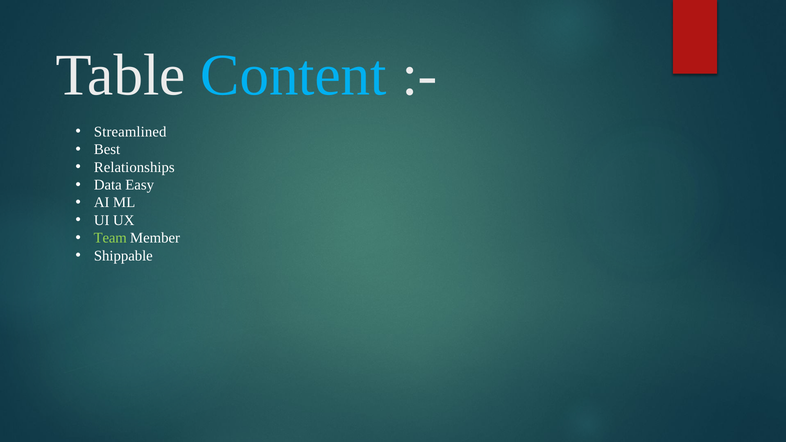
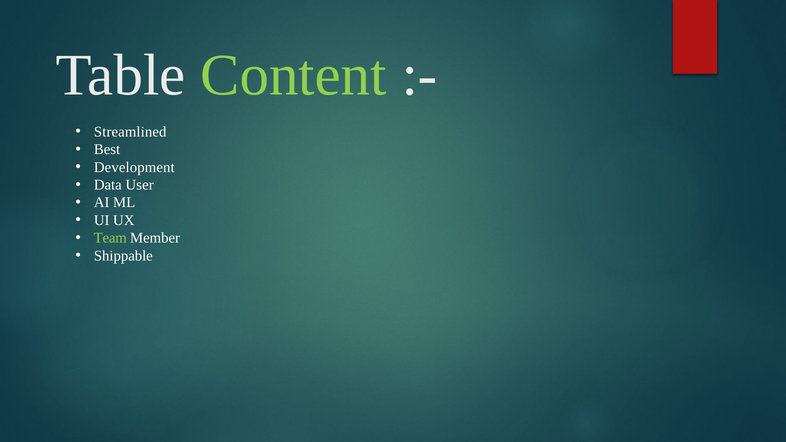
Content colour: light blue -> light green (294, 75)
Relationships: Relationships -> Development (134, 167)
Easy: Easy -> User (140, 185)
